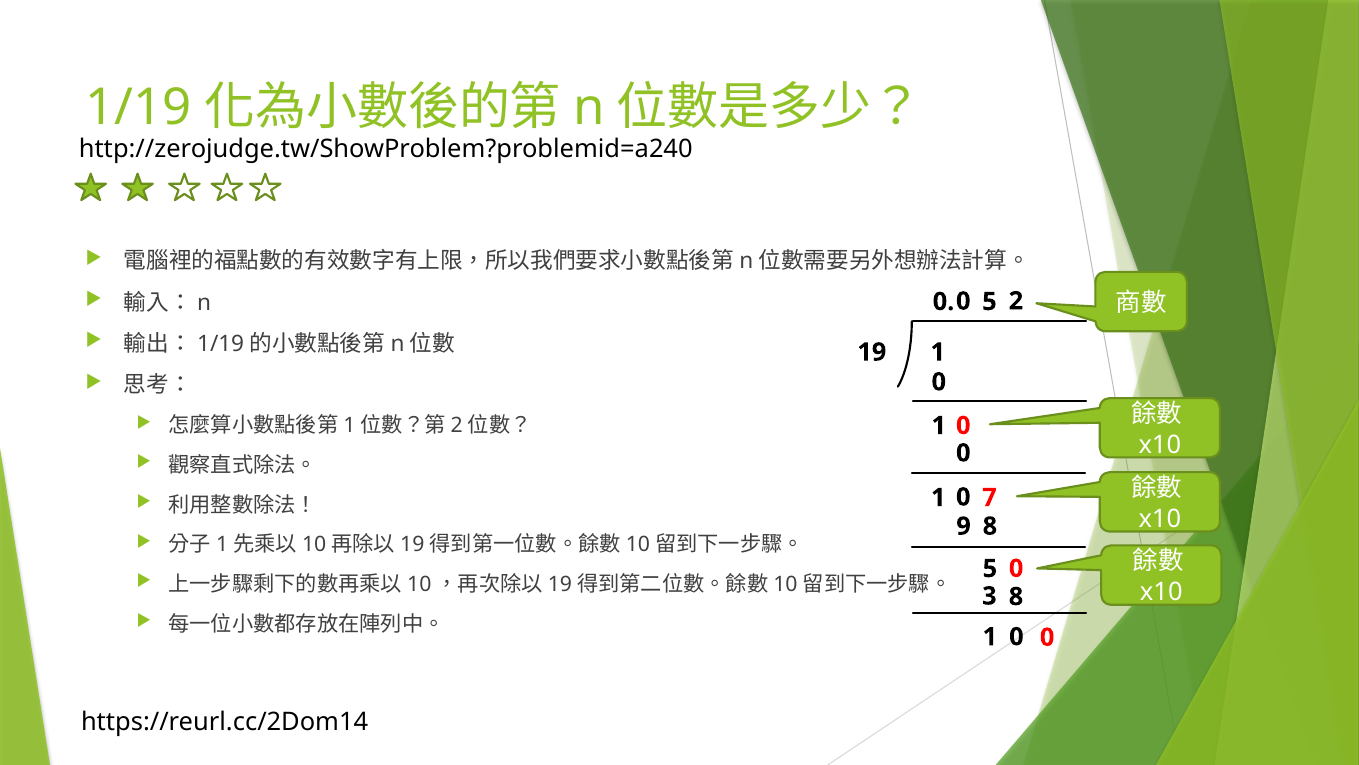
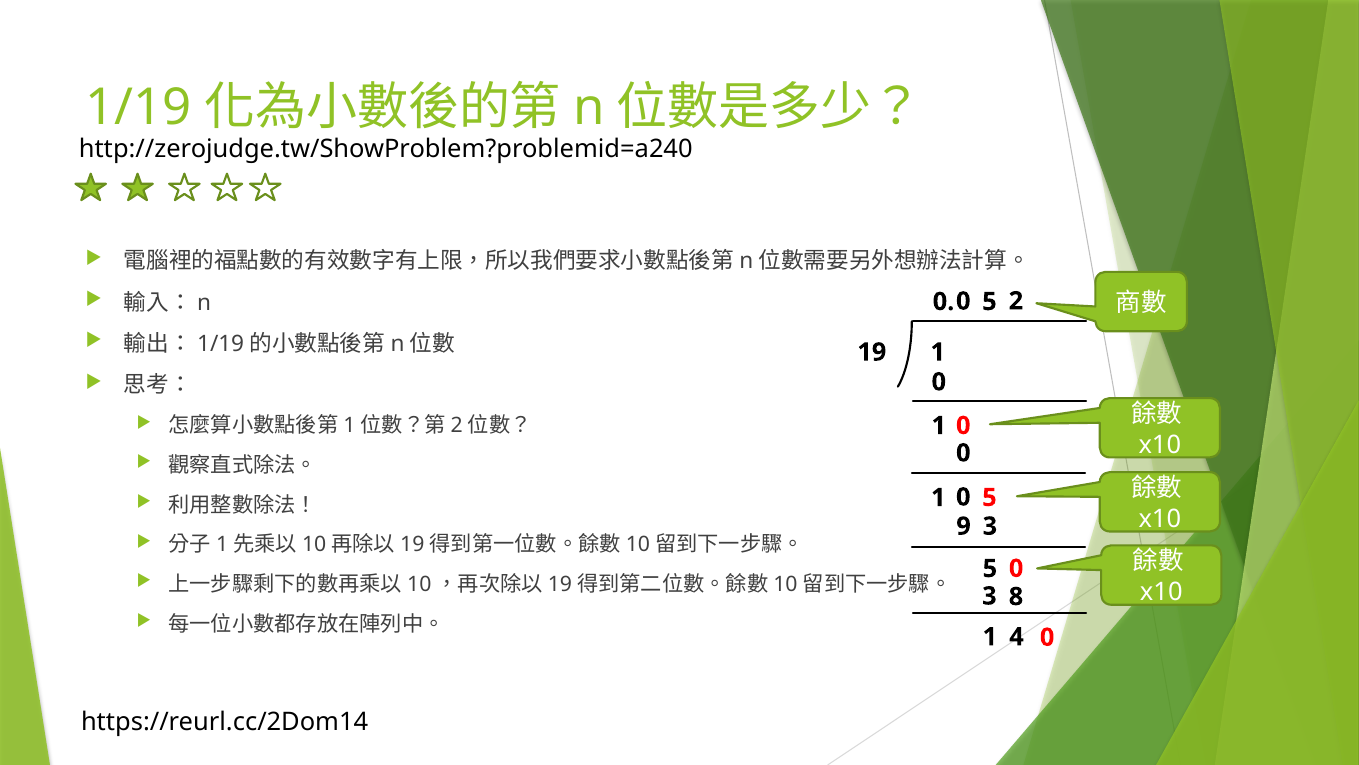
1 7: 7 -> 5 (989, 497)
9 8: 8 -> 3 (990, 526)
0: 0 -> 4 (1016, 636)
